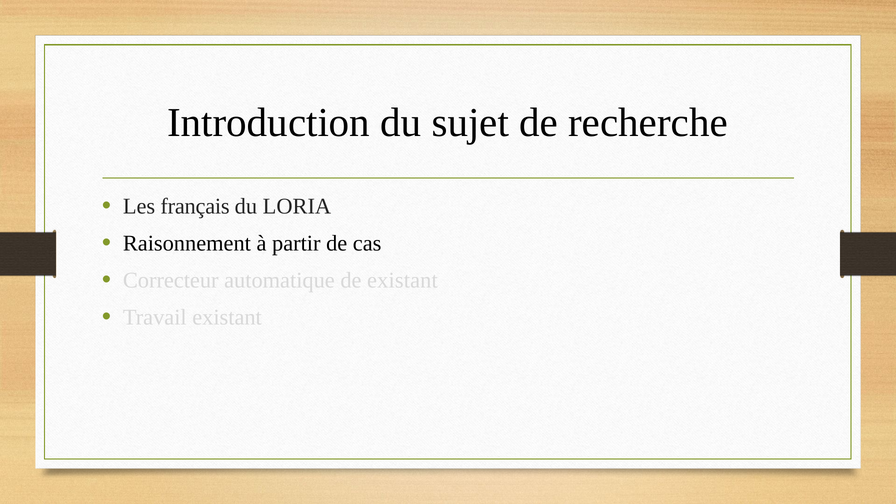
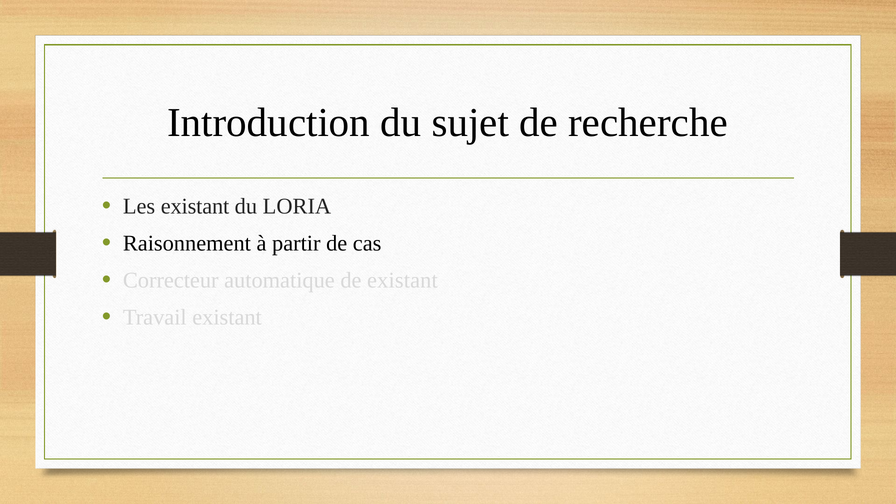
Les français: français -> existant (195, 206)
